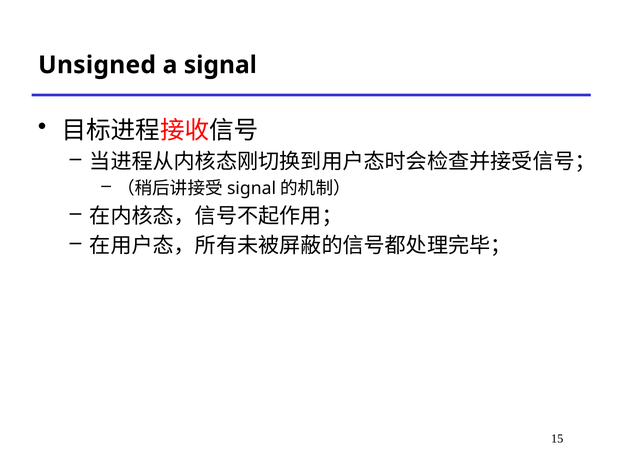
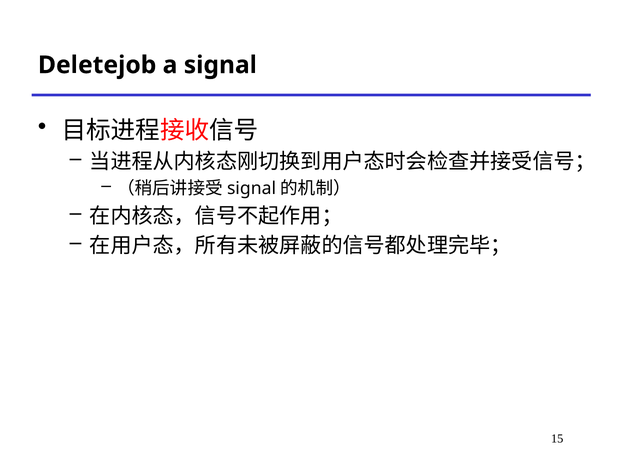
Unsigned: Unsigned -> Deletejob (97, 65)
